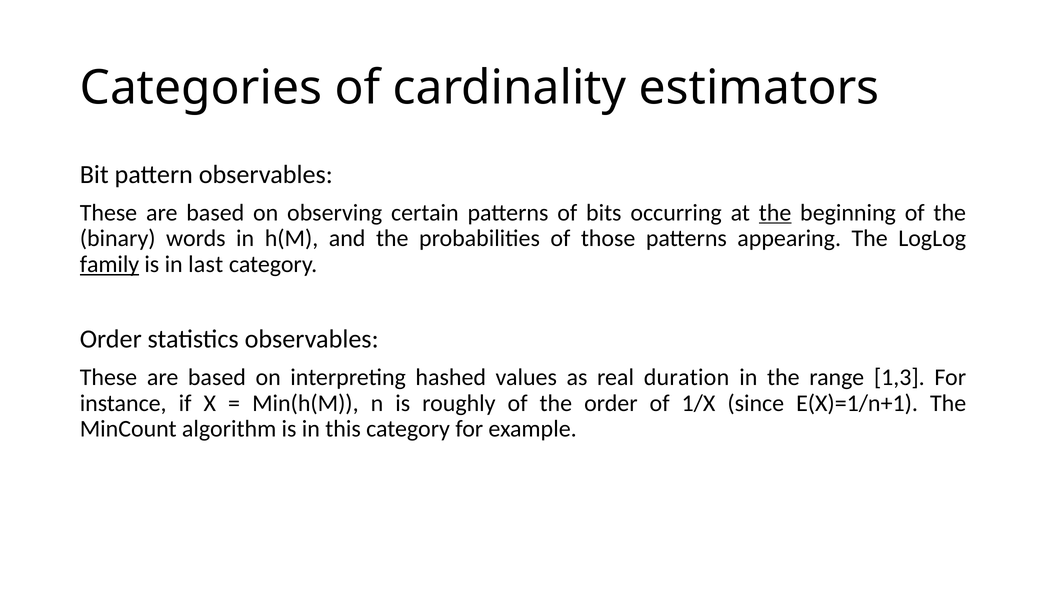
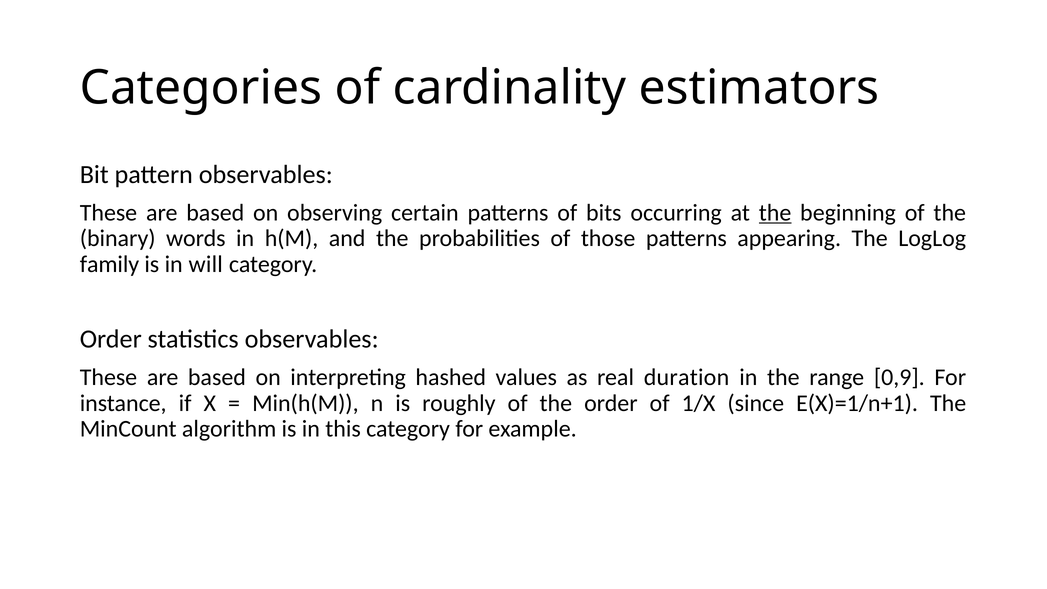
family underline: present -> none (109, 264)
last: last -> will (206, 264)
1,3: 1,3 -> 0,9 (899, 377)
